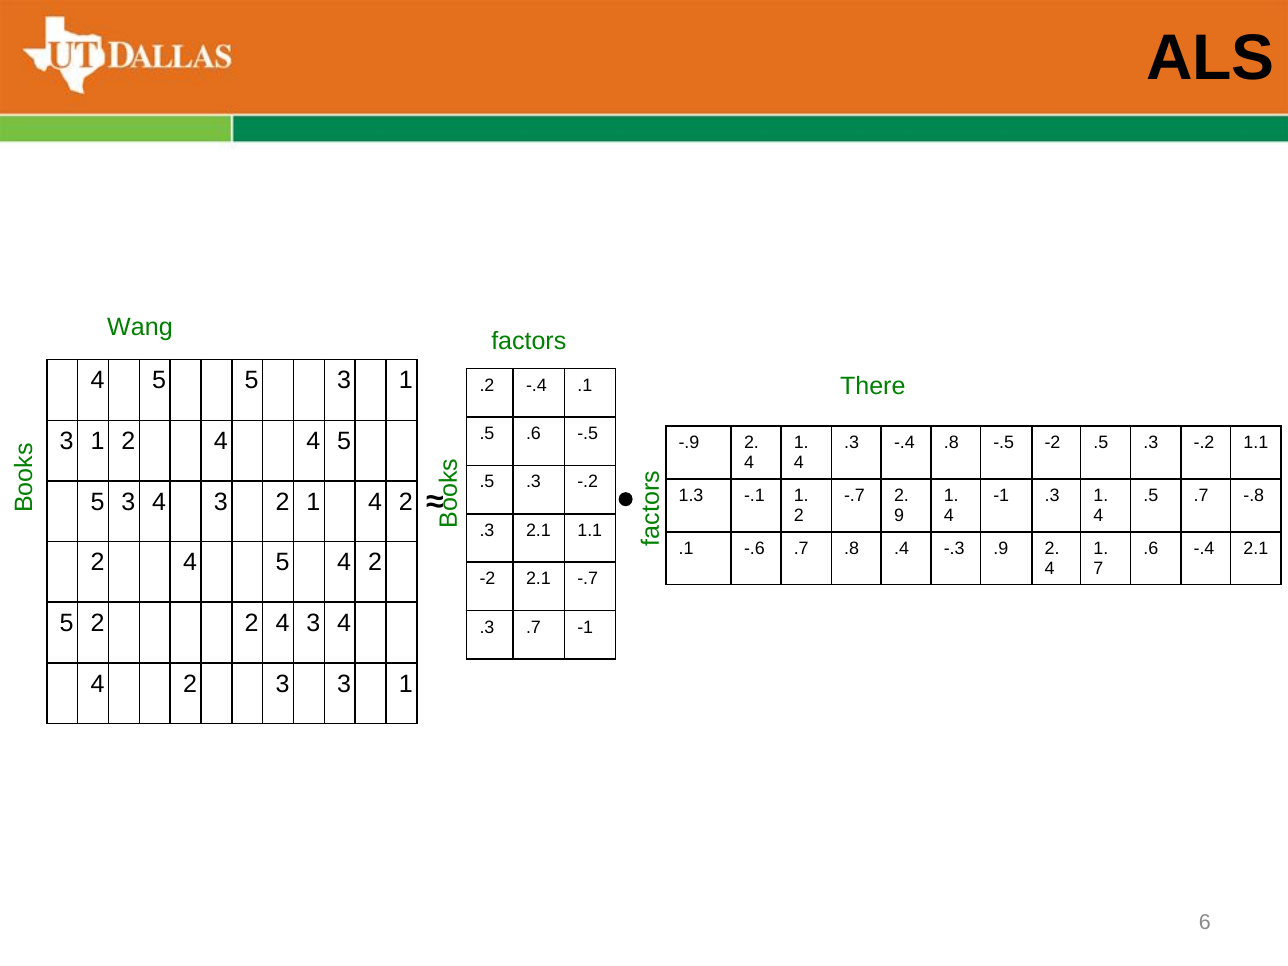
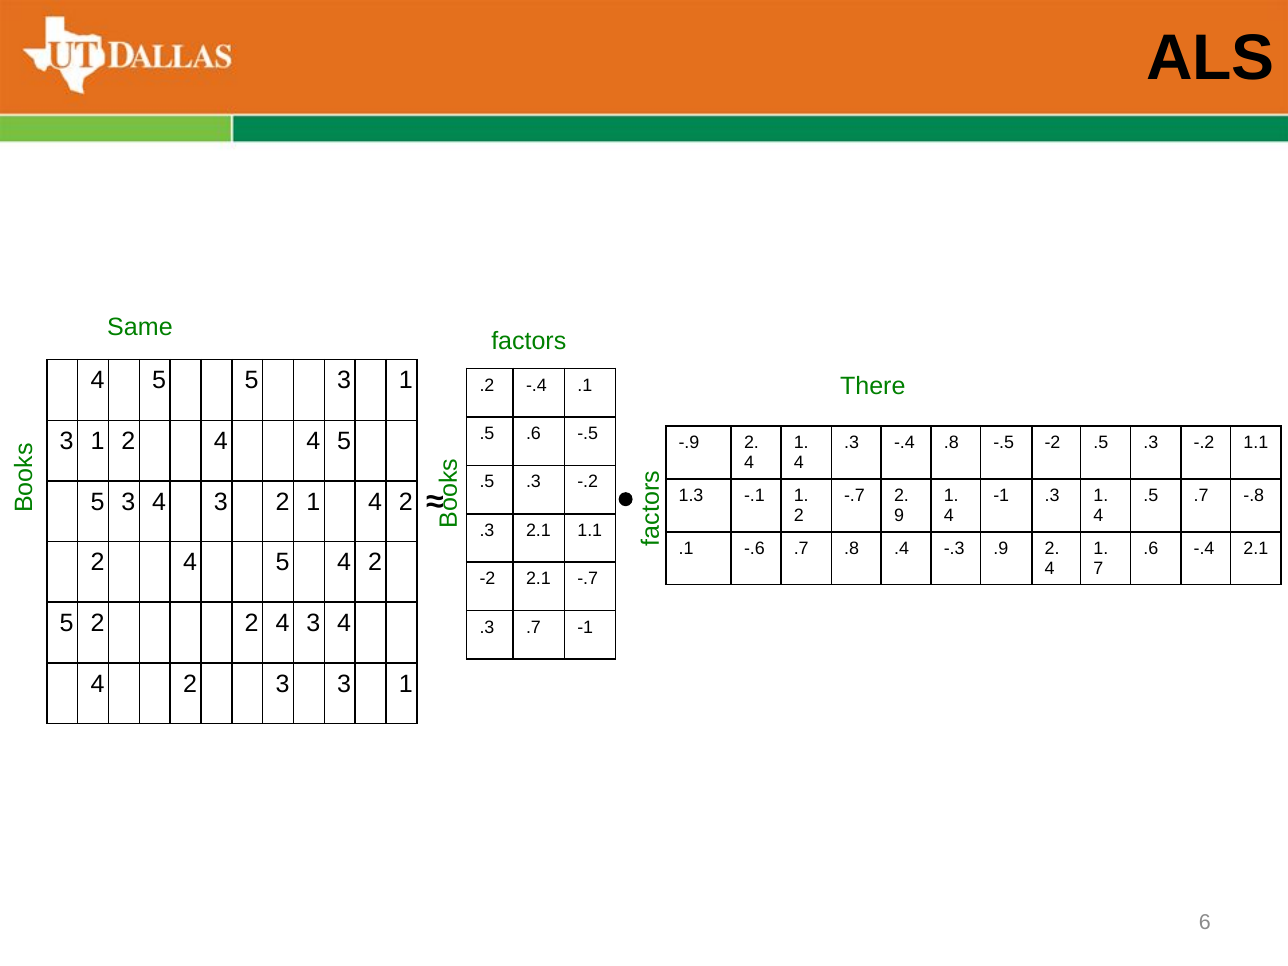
Wang: Wang -> Same (140, 327)
